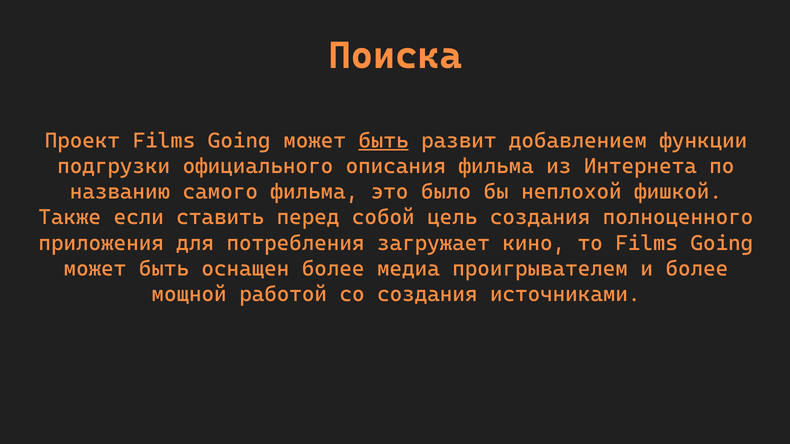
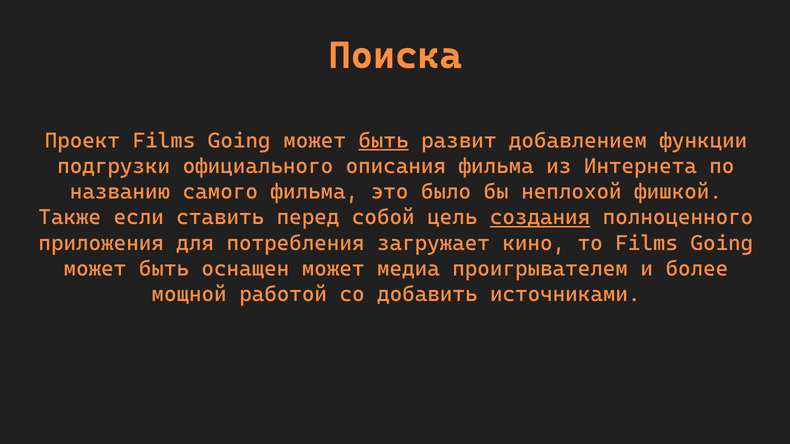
создания underline: none -> present (540, 218)
оснащен более: более -> может (333, 269)
со создания: создания -> добавить (427, 295)
